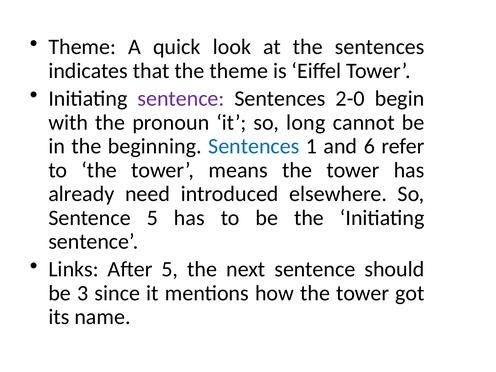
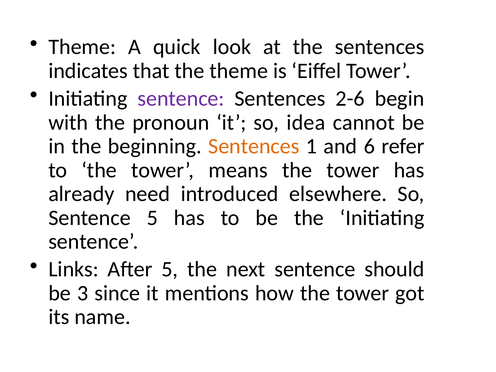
2-0: 2-0 -> 2-6 (350, 99)
long: long -> idea (306, 122)
Sentences colour: blue -> orange (254, 146)
